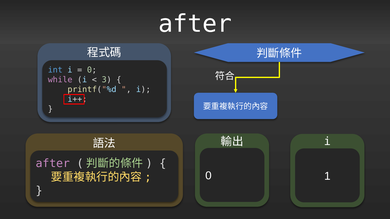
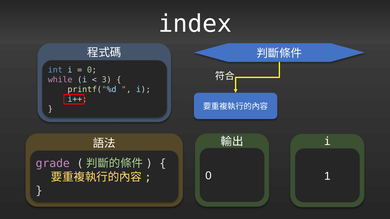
after: after -> index (195, 24)
after: after -> grade (53, 164)
